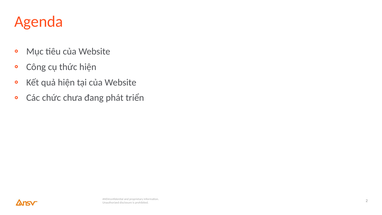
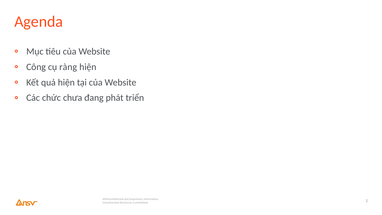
thức: thức -> ràng (68, 67)
